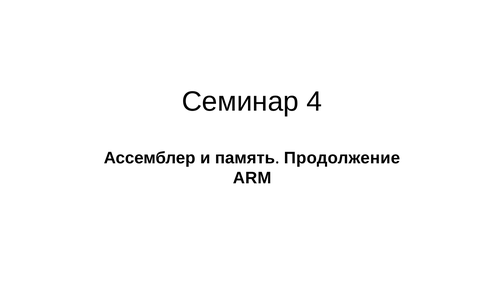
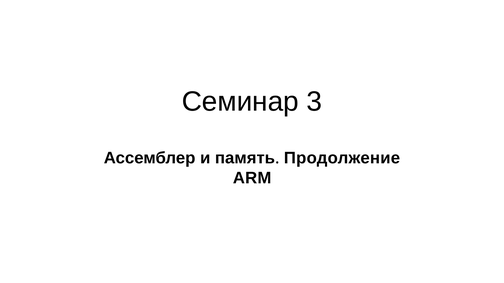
4: 4 -> 3 (314, 102)
